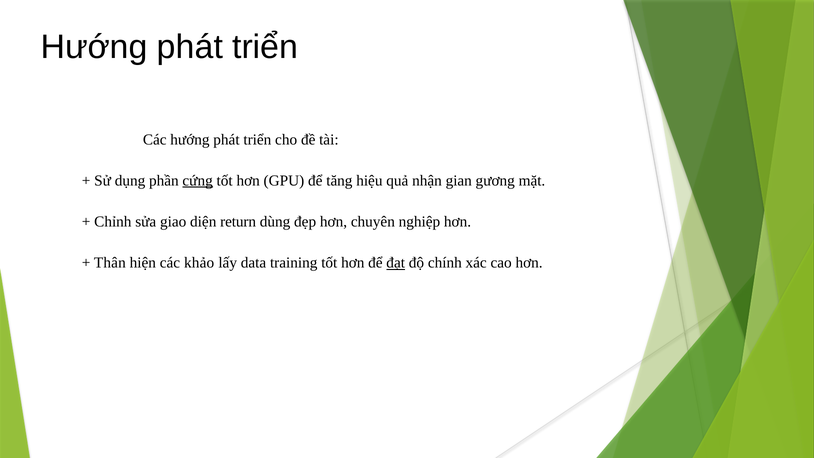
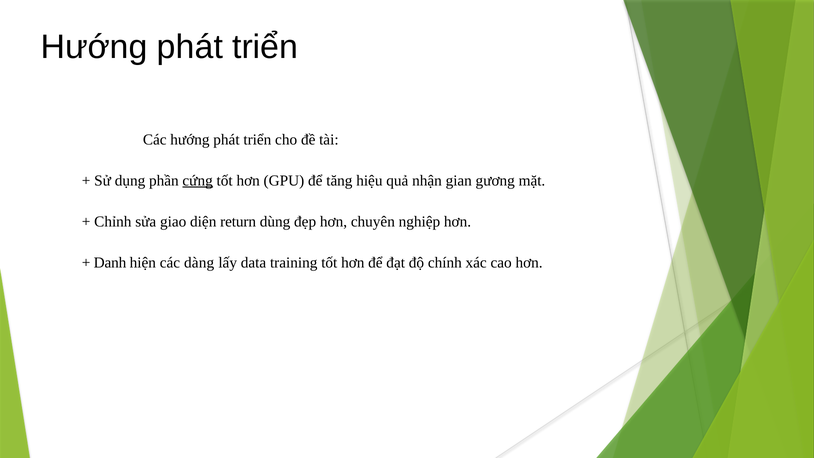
Thân: Thân -> Danh (110, 263)
khảo: khảo -> dàng (199, 263)
đạt underline: present -> none (396, 263)
